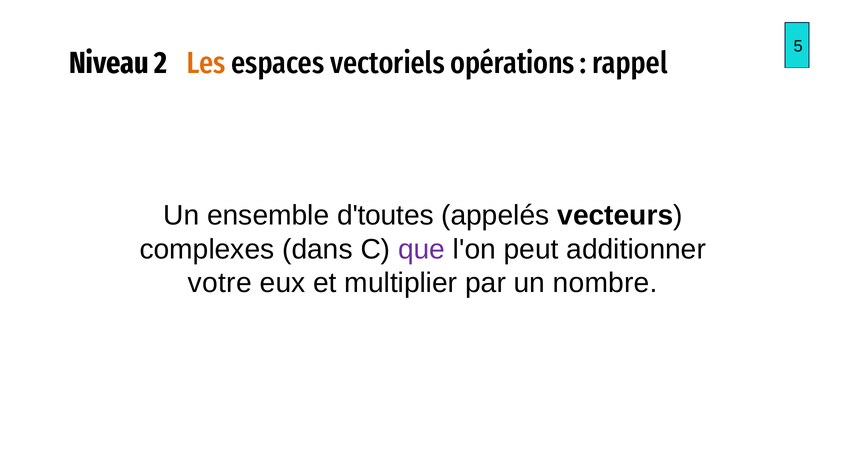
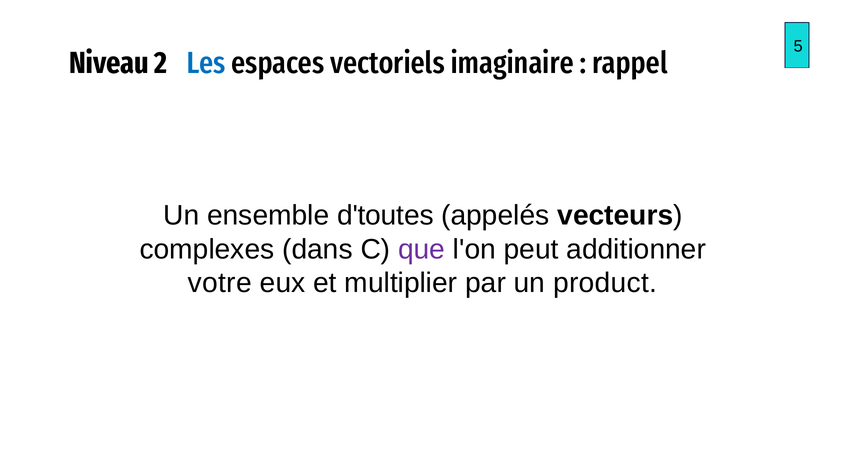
Les colour: orange -> blue (206, 63)
opérations: opérations -> imaginaire (512, 63)
nombre: nombre -> product (605, 283)
